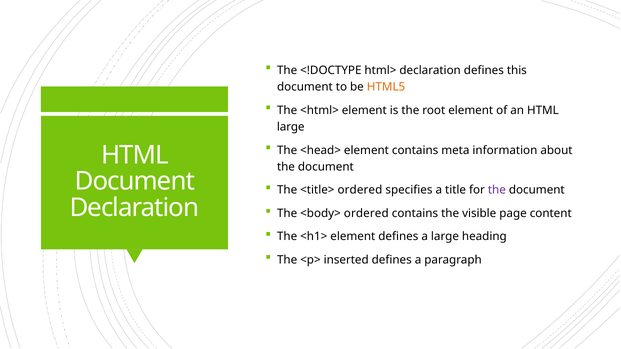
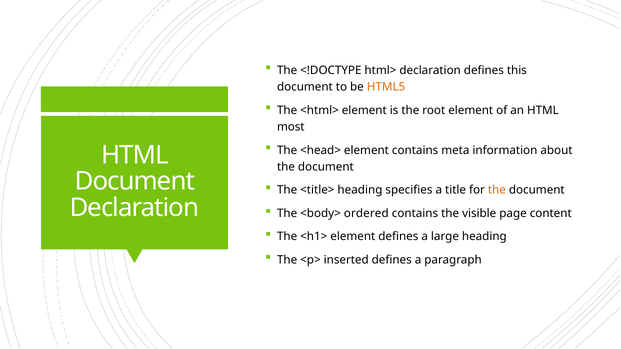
large: large -> most (291, 127)
<title> ordered: ordered -> heading (360, 190)
the colour: purple -> orange (497, 190)
